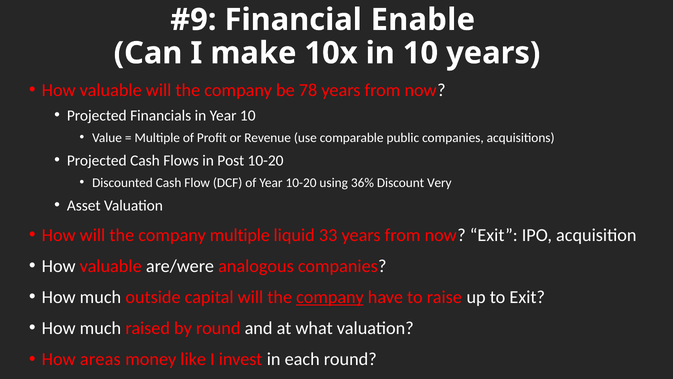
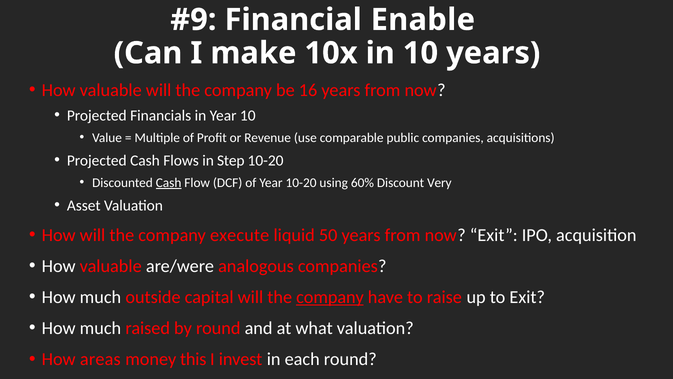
78: 78 -> 16 (308, 90)
Post: Post -> Step (231, 160)
Cash underline: none -> present (169, 183)
36%: 36% -> 60% (362, 183)
company multiple: multiple -> execute (240, 235)
33: 33 -> 50 (328, 235)
like: like -> this (193, 359)
